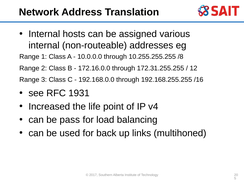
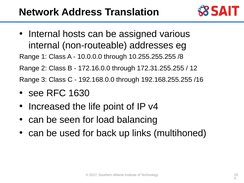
1931: 1931 -> 1630 (79, 93)
pass: pass -> seen (70, 120)
